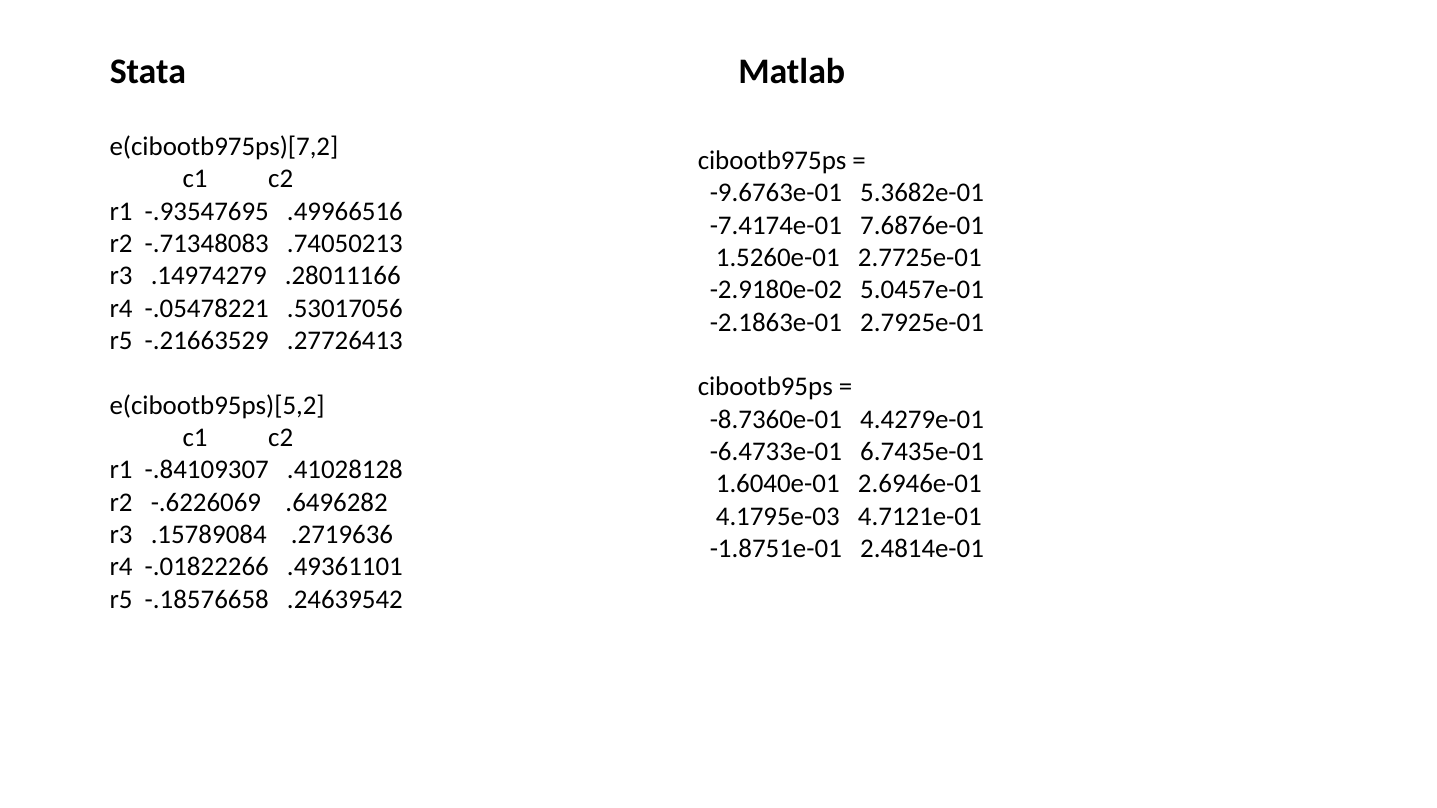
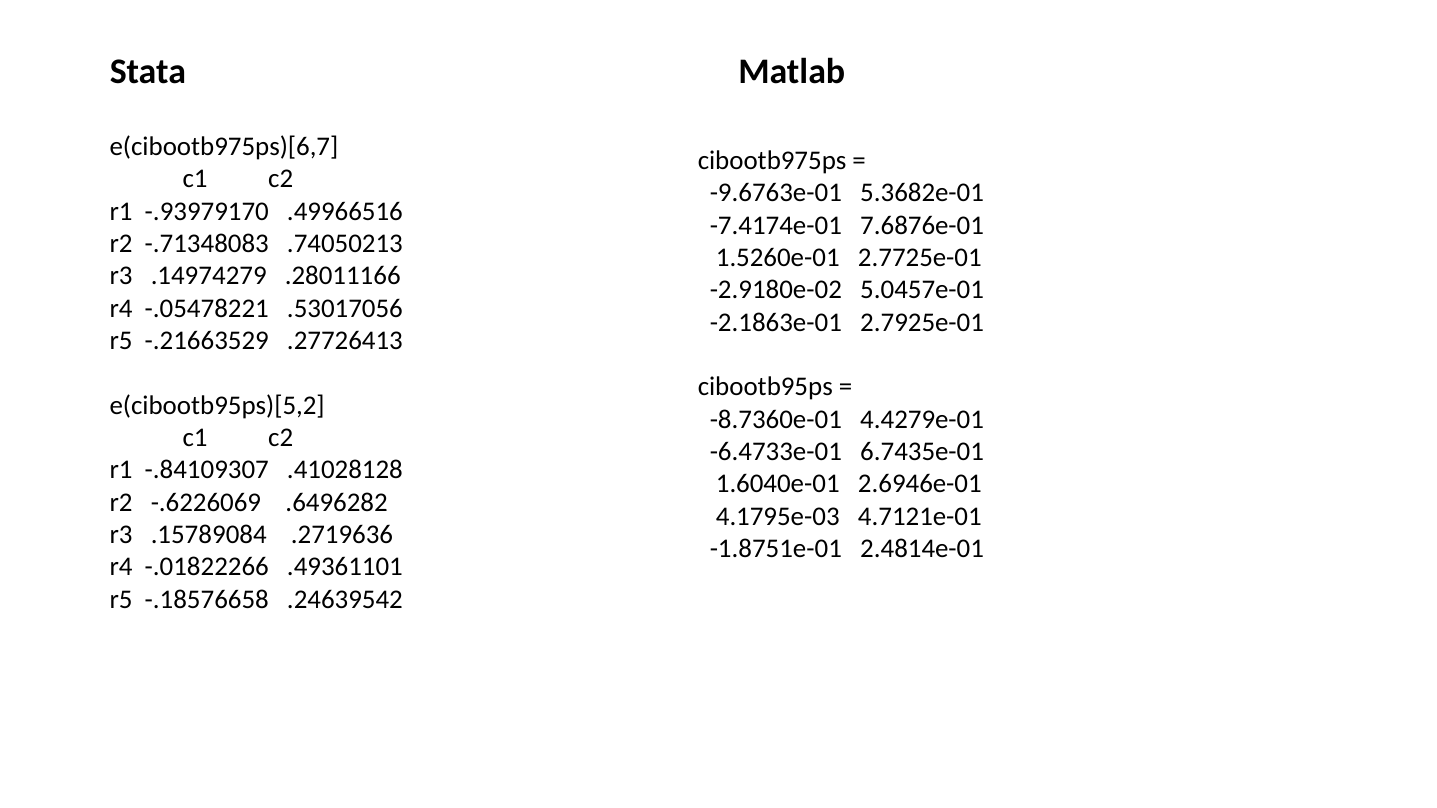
e(cibootb975ps)[7,2: e(cibootb975ps)[7,2 -> e(cibootb975ps)[6,7 (224, 147)
-.93547695: -.93547695 -> -.93979170 (207, 211)
